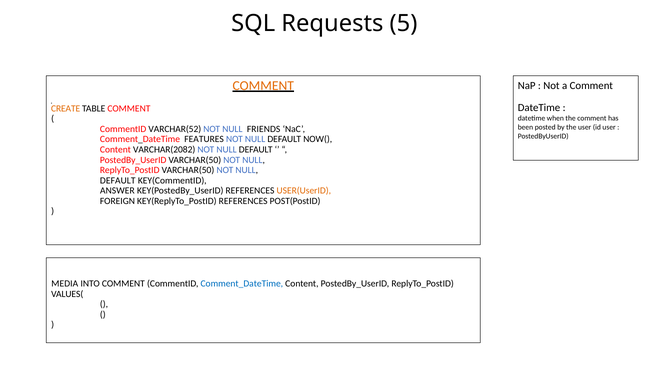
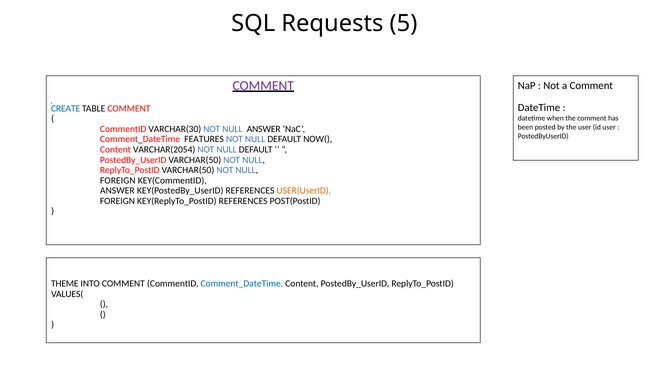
COMMENT colour: orange -> purple (263, 86)
CREATE colour: orange -> blue (66, 109)
VARCHAR(52: VARCHAR(52 -> VARCHAR(30 (175, 129)
NULL FRIENDS: FRIENDS -> ANSWER (264, 129)
VARCHAR(2082: VARCHAR(2082 -> VARCHAR(2054 (164, 150)
DEFAULT: DEFAULT -> FOREIGN (118, 181)
MEDIA: MEDIA -> THEME (65, 284)
